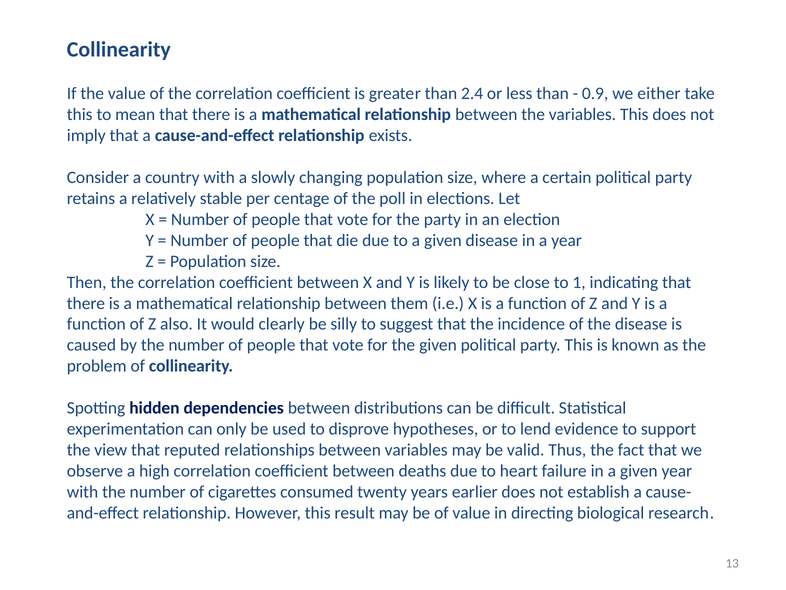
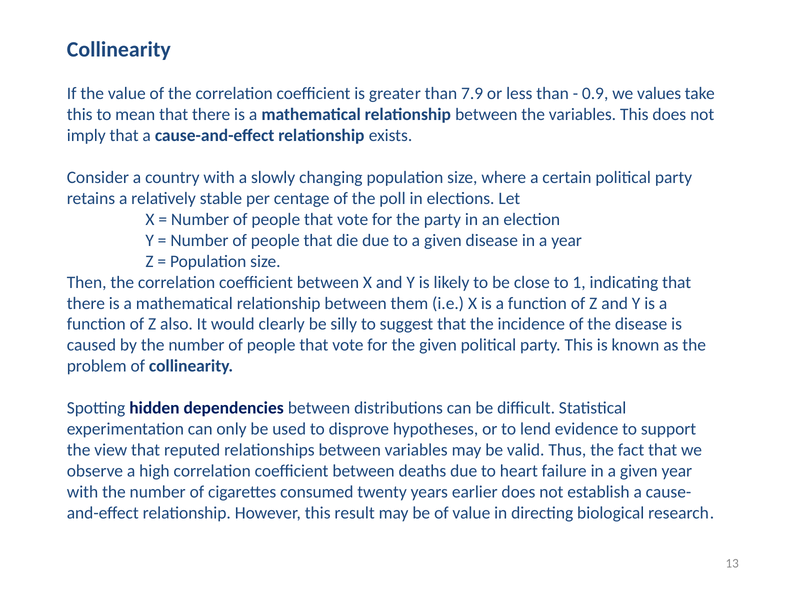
2.4: 2.4 -> 7.9 (472, 94)
either: either -> values (659, 94)
